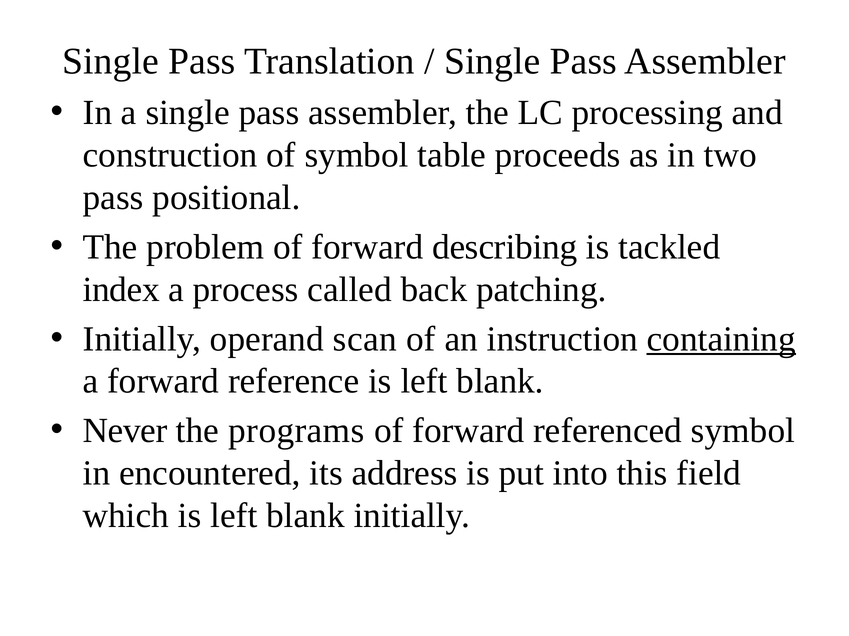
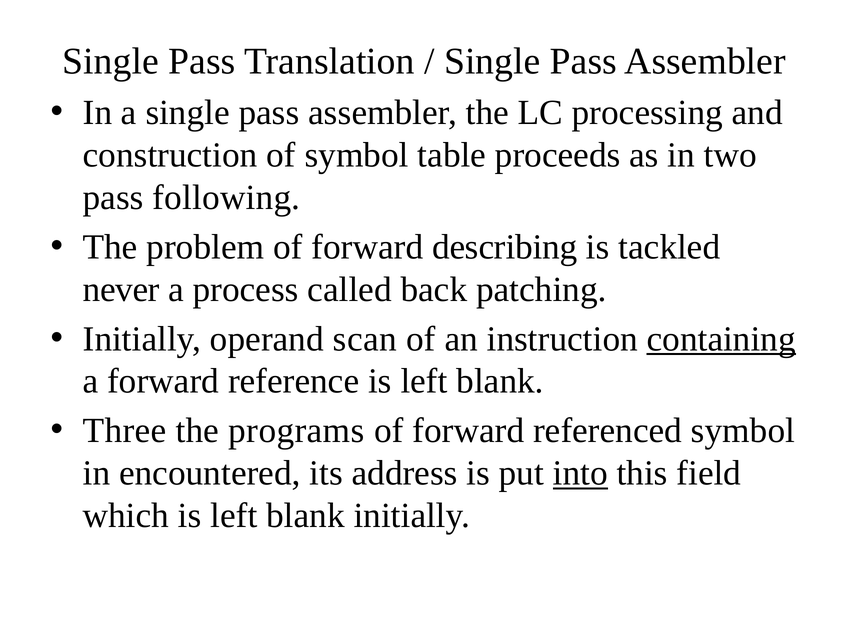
positional: positional -> following (226, 198)
index: index -> never (121, 290)
Never: Never -> Three (125, 431)
into underline: none -> present (580, 474)
